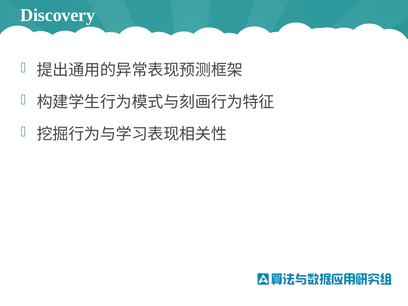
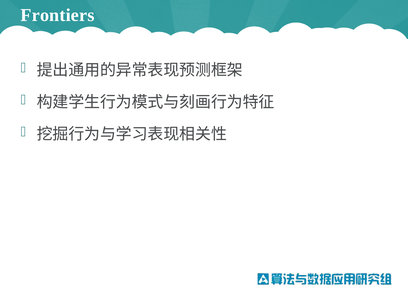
Discovery: Discovery -> Frontiers (58, 15)
